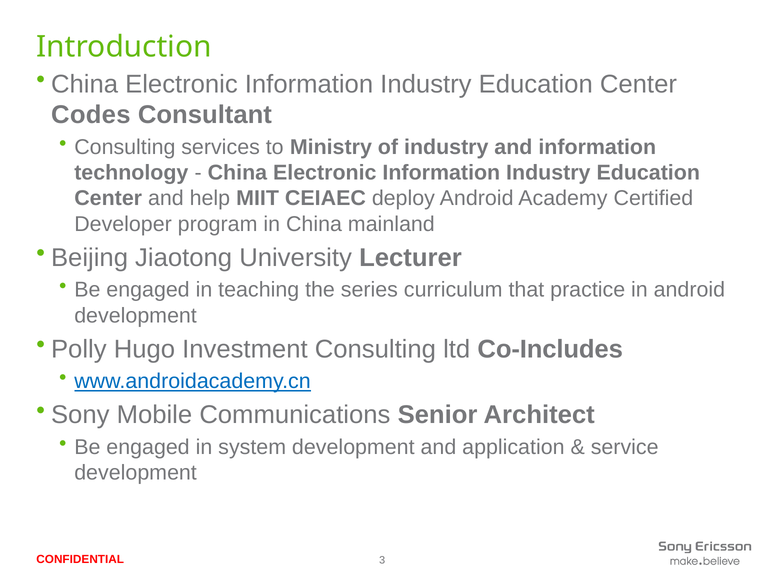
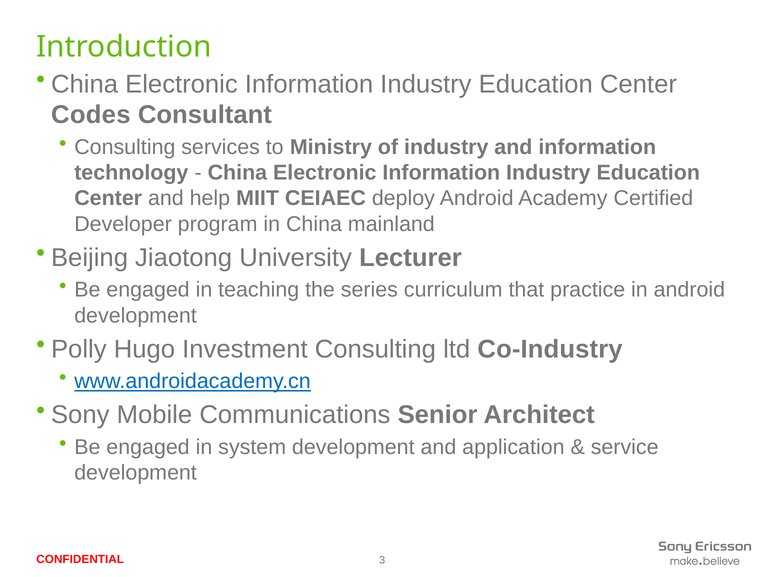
Co-Includes: Co-Includes -> Co-Industry (550, 349)
